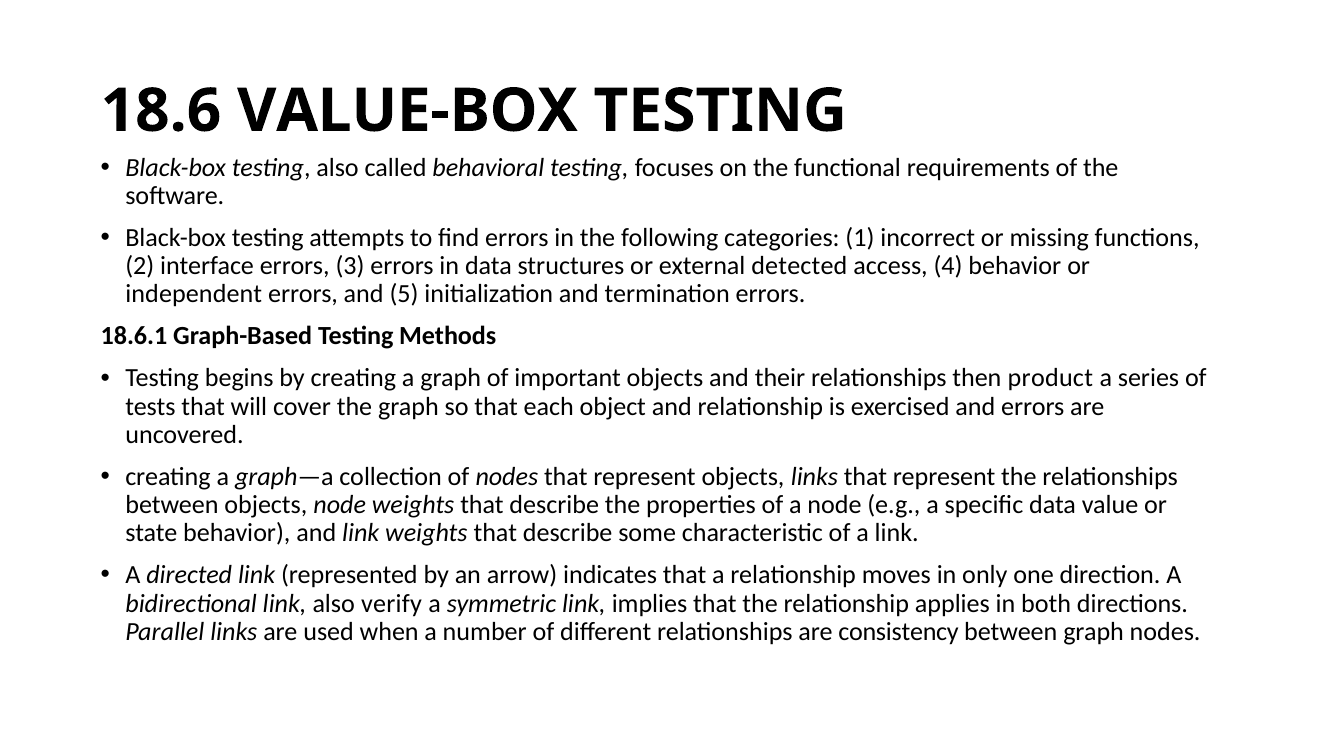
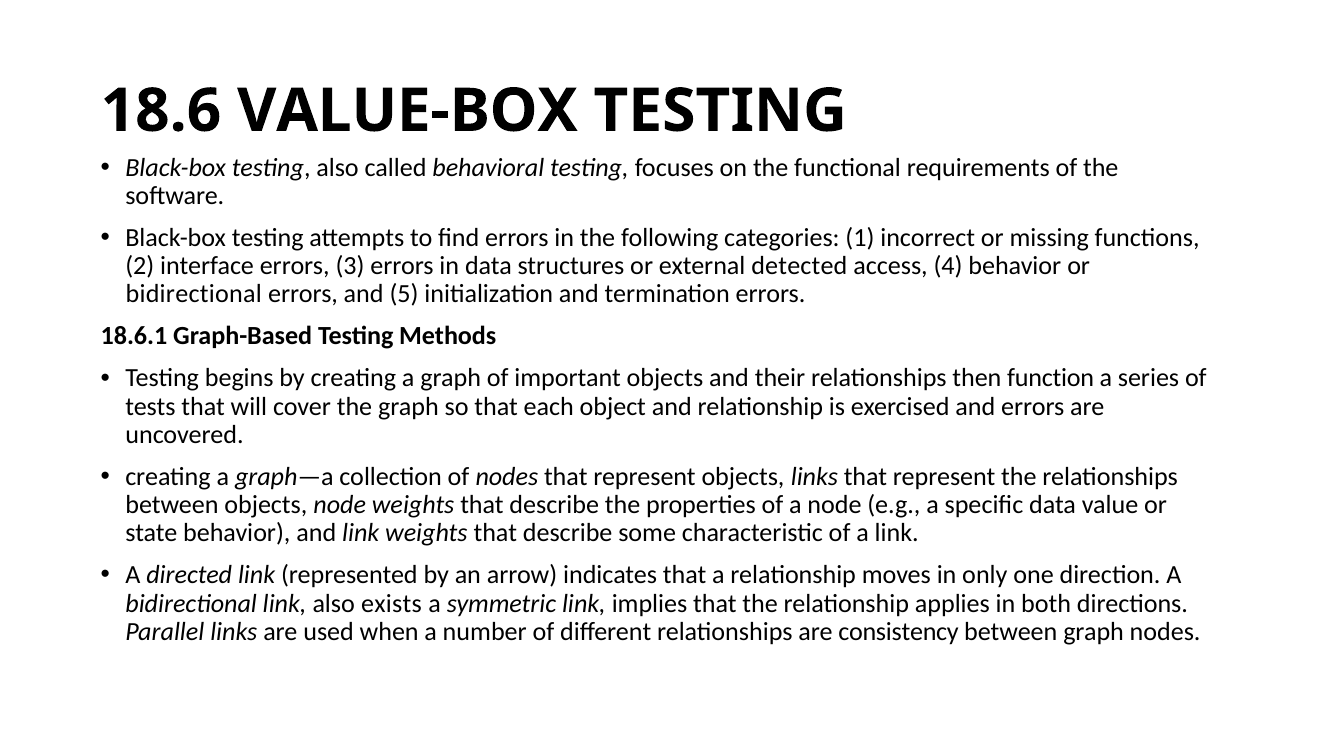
independent: independent -> bidirectional (194, 294)
product: product -> function (1051, 378)
verify: verify -> exists (392, 603)
